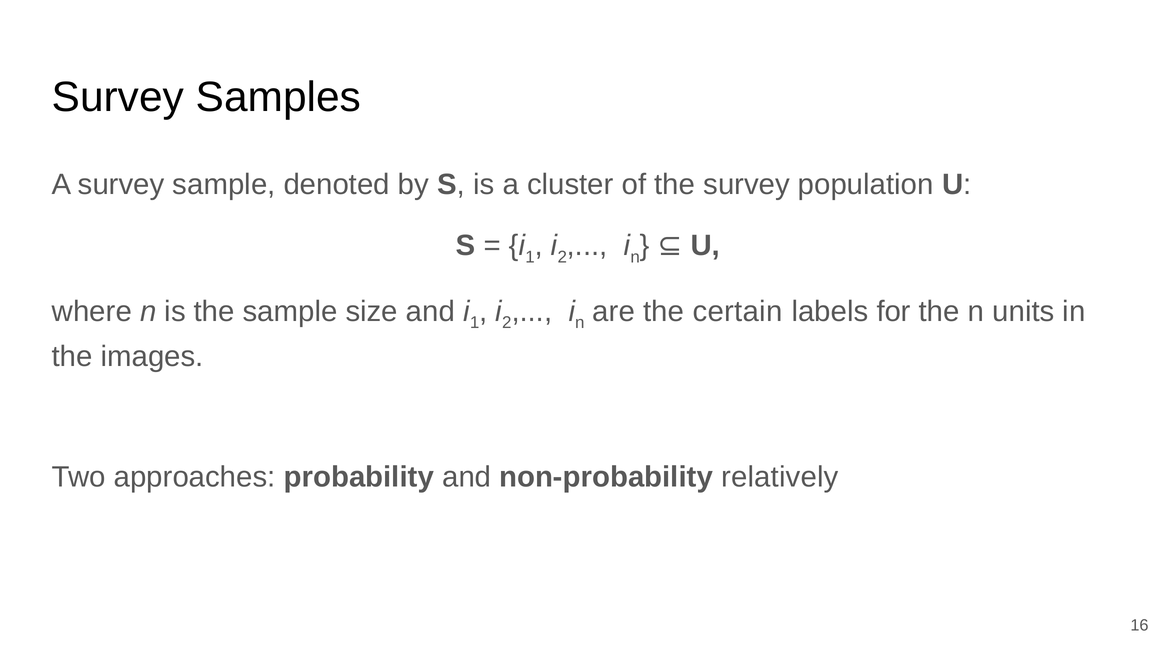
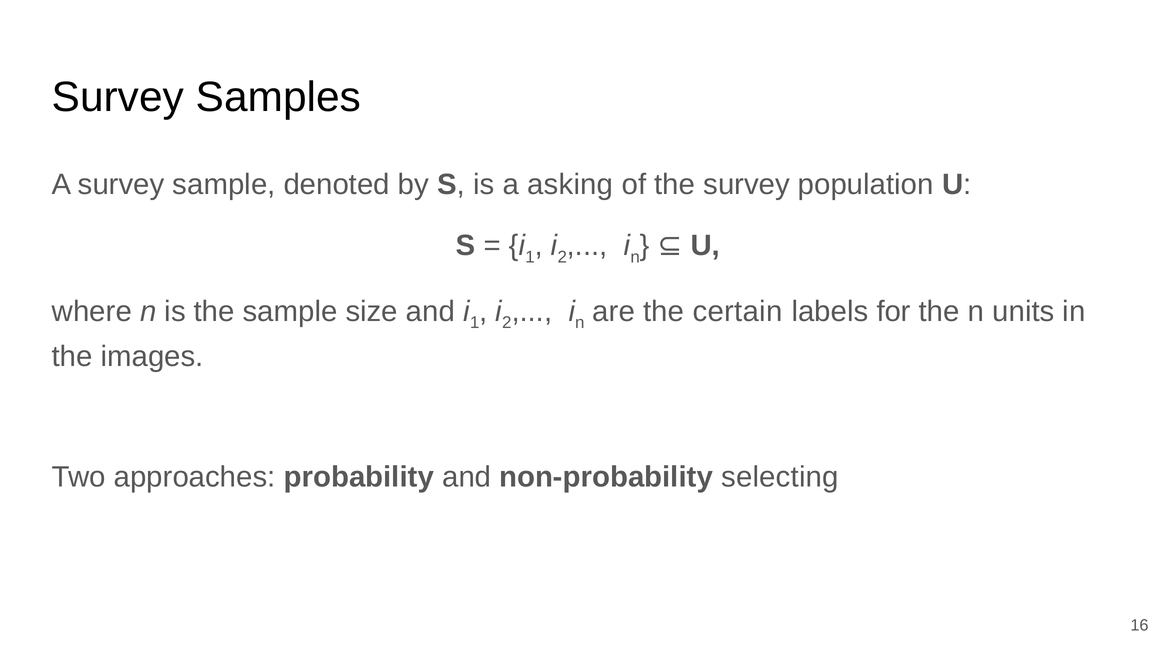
cluster: cluster -> asking (570, 185)
relatively: relatively -> selecting (780, 477)
